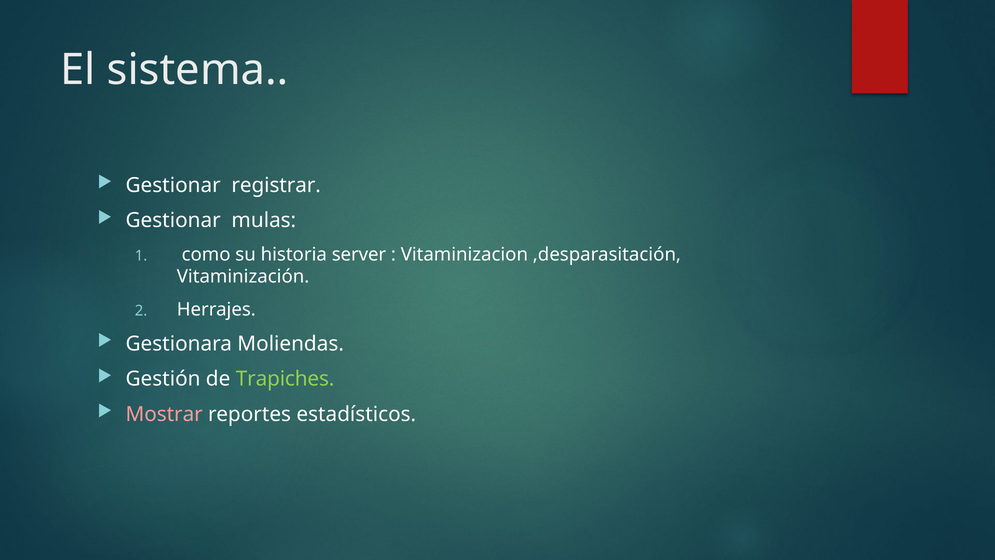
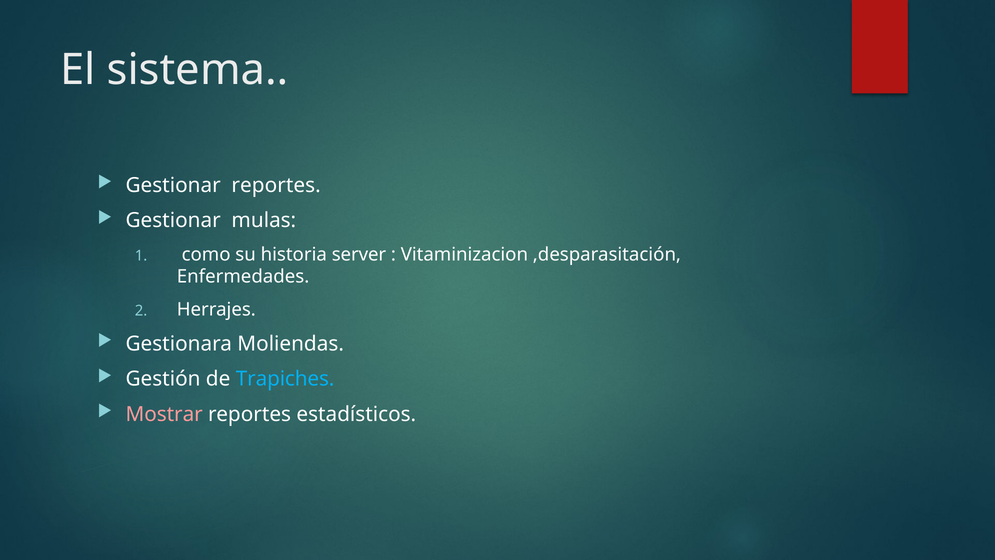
Gestionar registrar: registrar -> reportes (276, 185)
Vitaminización: Vitaminización -> Enfermedades (243, 277)
Trapiches colour: light green -> light blue (285, 379)
